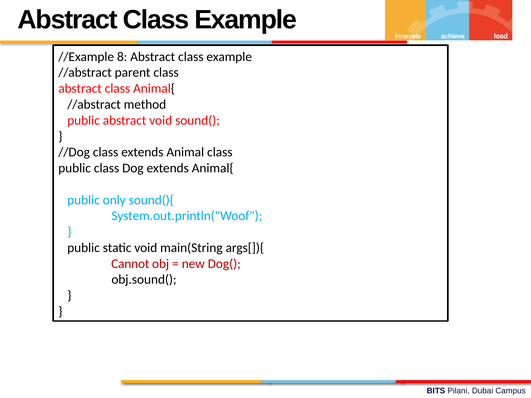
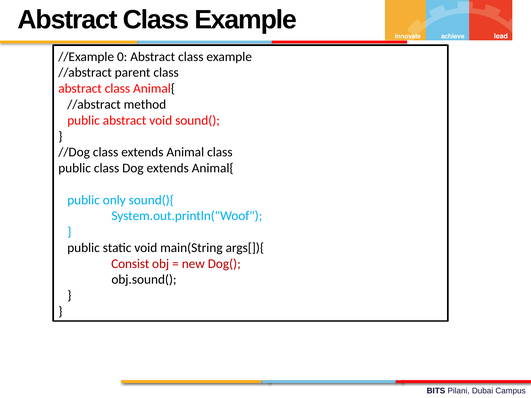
8: 8 -> 0 (122, 57)
Cannot: Cannot -> Consist (130, 264)
